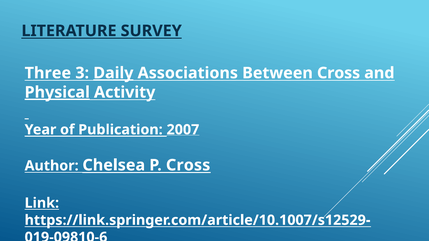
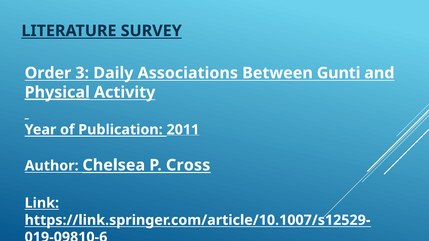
Three: Three -> Order (48, 73)
Daily underline: present -> none (113, 73)
Between Cross: Cross -> Gunti (339, 73)
2007: 2007 -> 2011 (183, 130)
